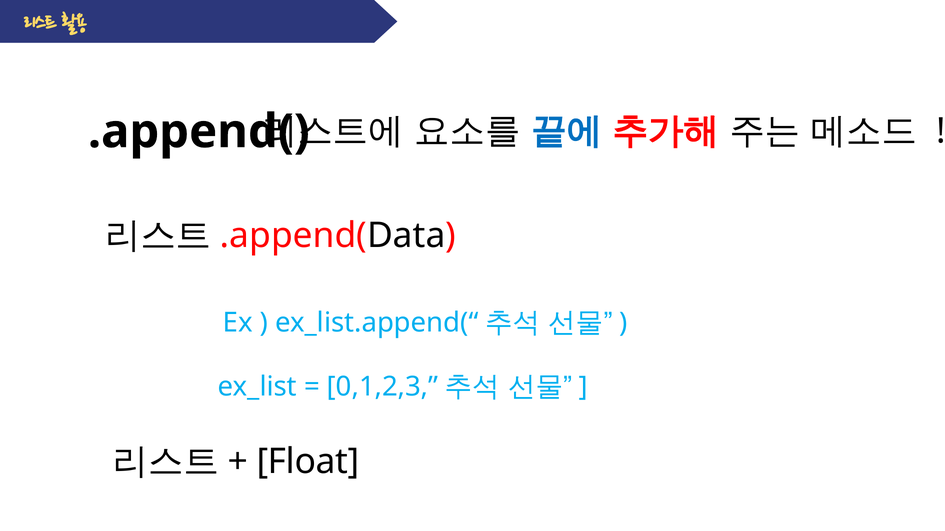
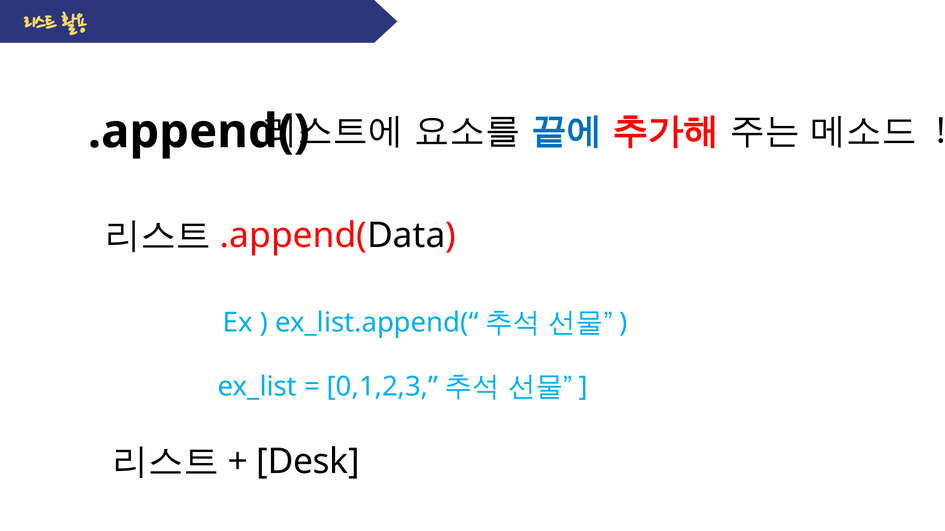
Float: Float -> Desk (308, 462)
